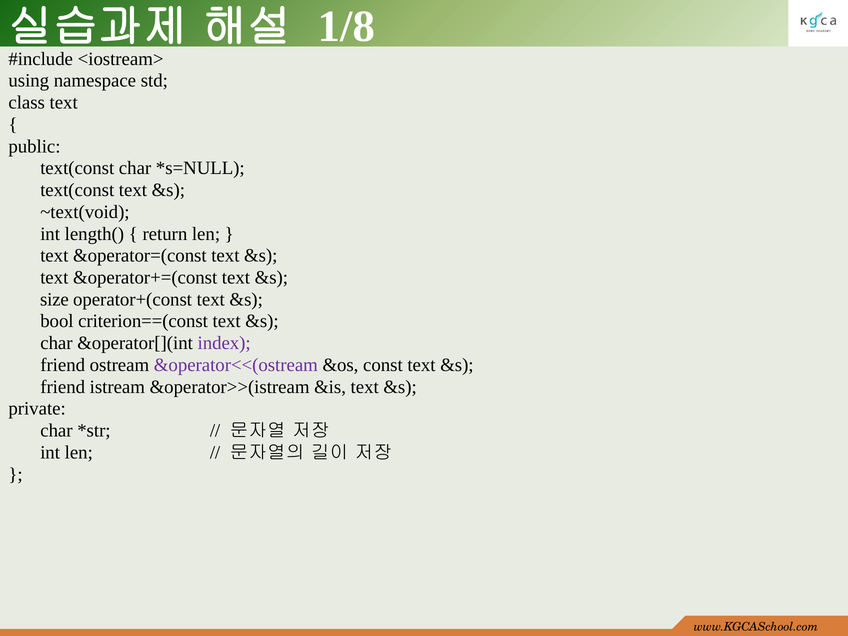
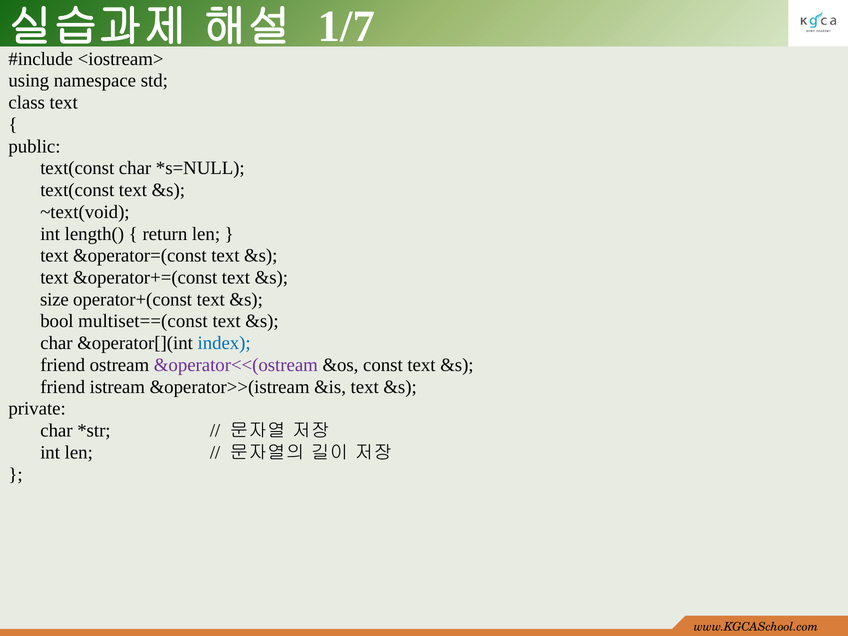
1/8: 1/8 -> 1/7 (346, 26)
criterion==(const: criterion==(const -> multiset==(const (143, 321)
index colour: purple -> blue (224, 343)
